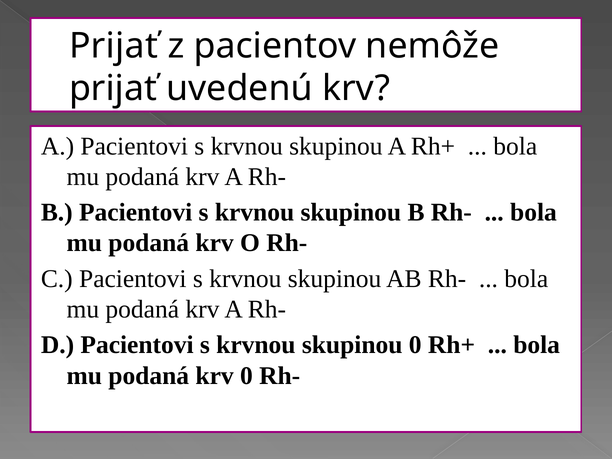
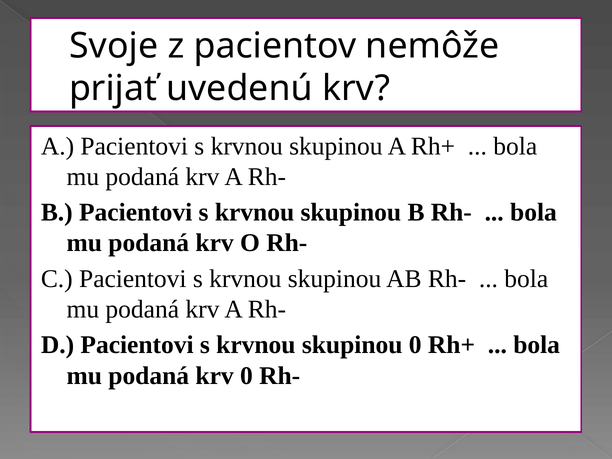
Prijať: Prijať -> Svoje (114, 46)
